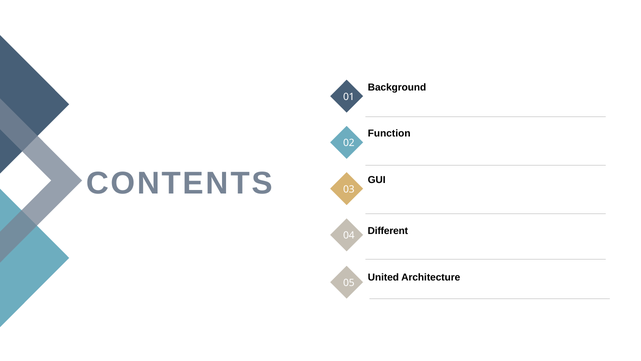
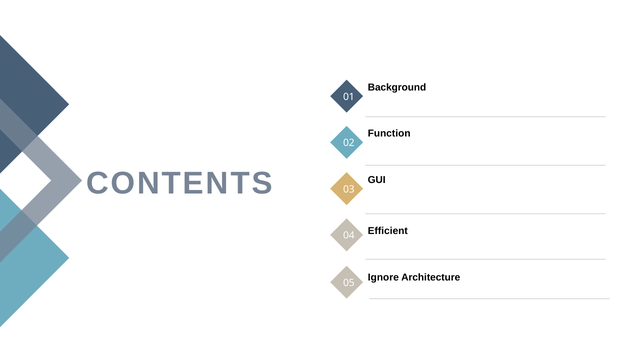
Different: Different -> Efficient (388, 231)
United: United -> Ignore (383, 277)
